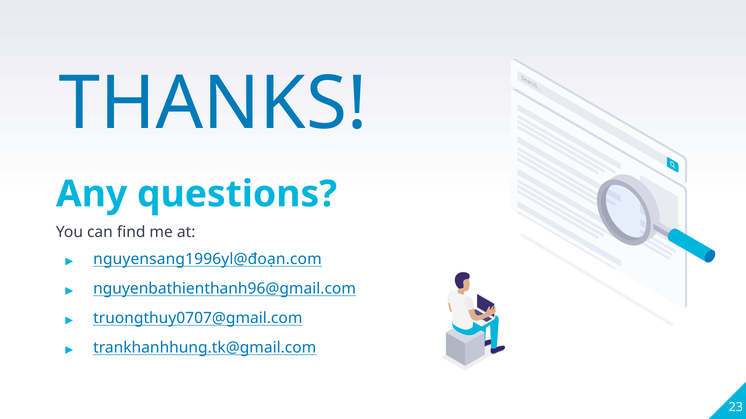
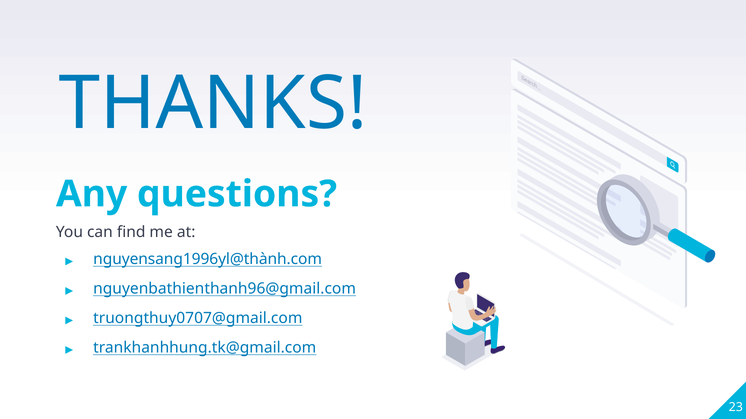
nguyensang1996yl@đoạn.com: nguyensang1996yl@đoạn.com -> nguyensang1996yl@thành.com (208, 260)
